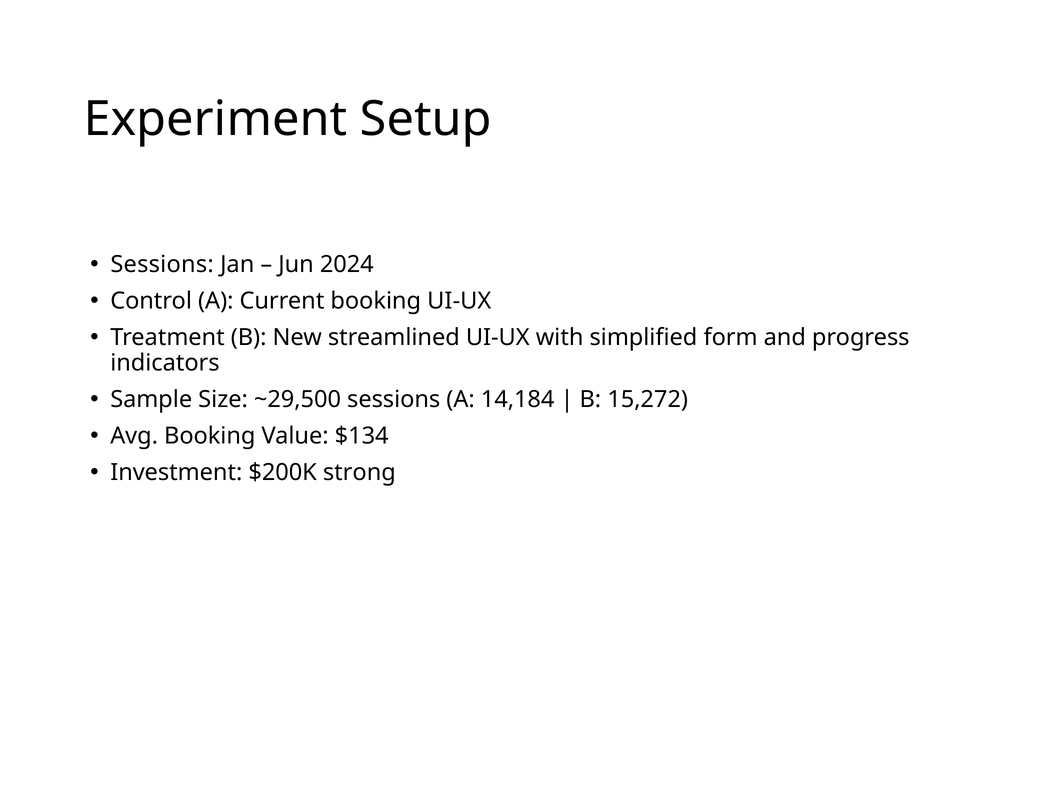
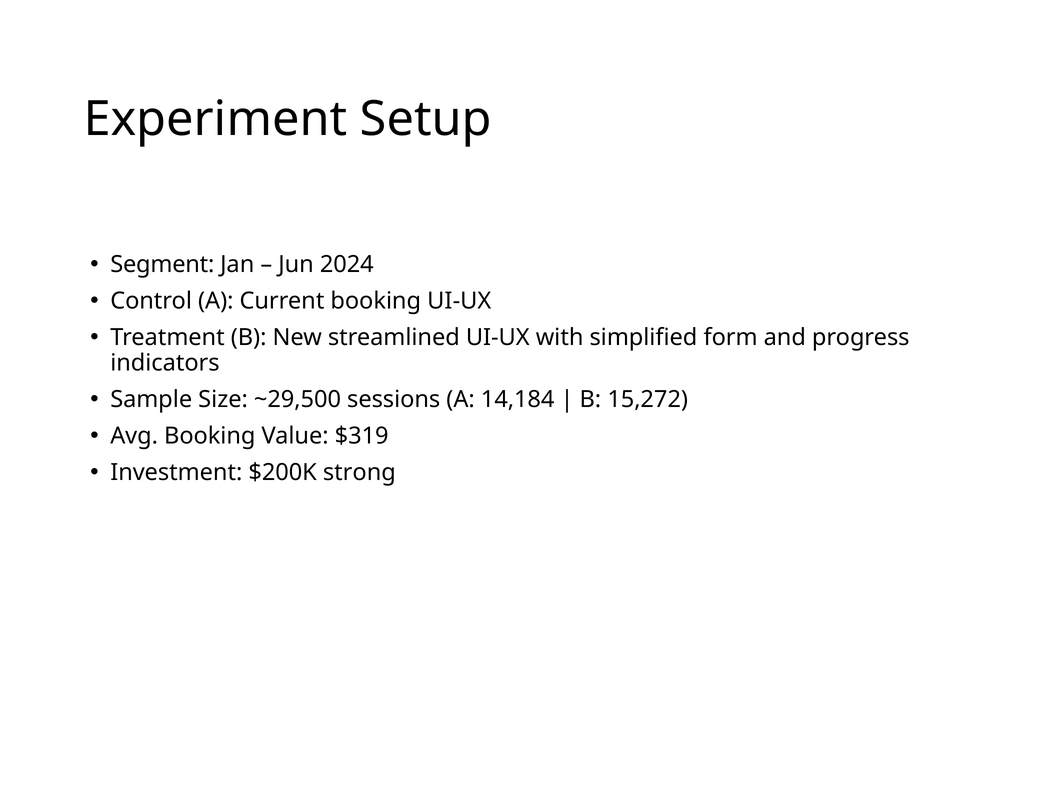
Sessions: Sessions -> Segment (162, 265)
$134: $134 -> $319 (362, 436)
